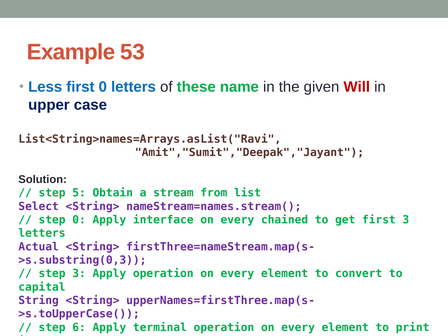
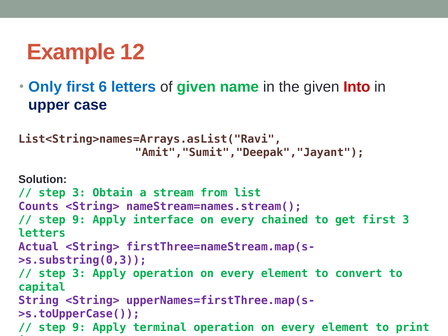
53: 53 -> 12 (133, 52)
Less: Less -> Only (45, 87)
first 0: 0 -> 6 (103, 87)
of these: these -> given (196, 87)
Will: Will -> Into (357, 87)
5: 5 -> 3 (79, 193)
Select: Select -> Counts (39, 206)
0: 0 -> 9 (79, 220)
6: 6 -> 9 (79, 327)
